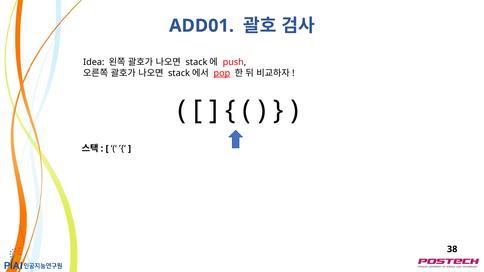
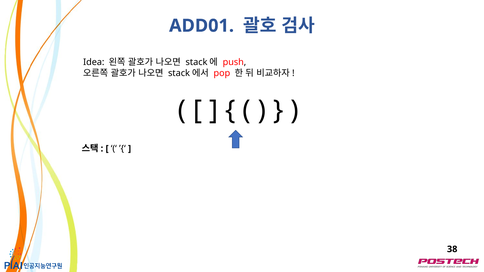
pop underline: present -> none (222, 73)
